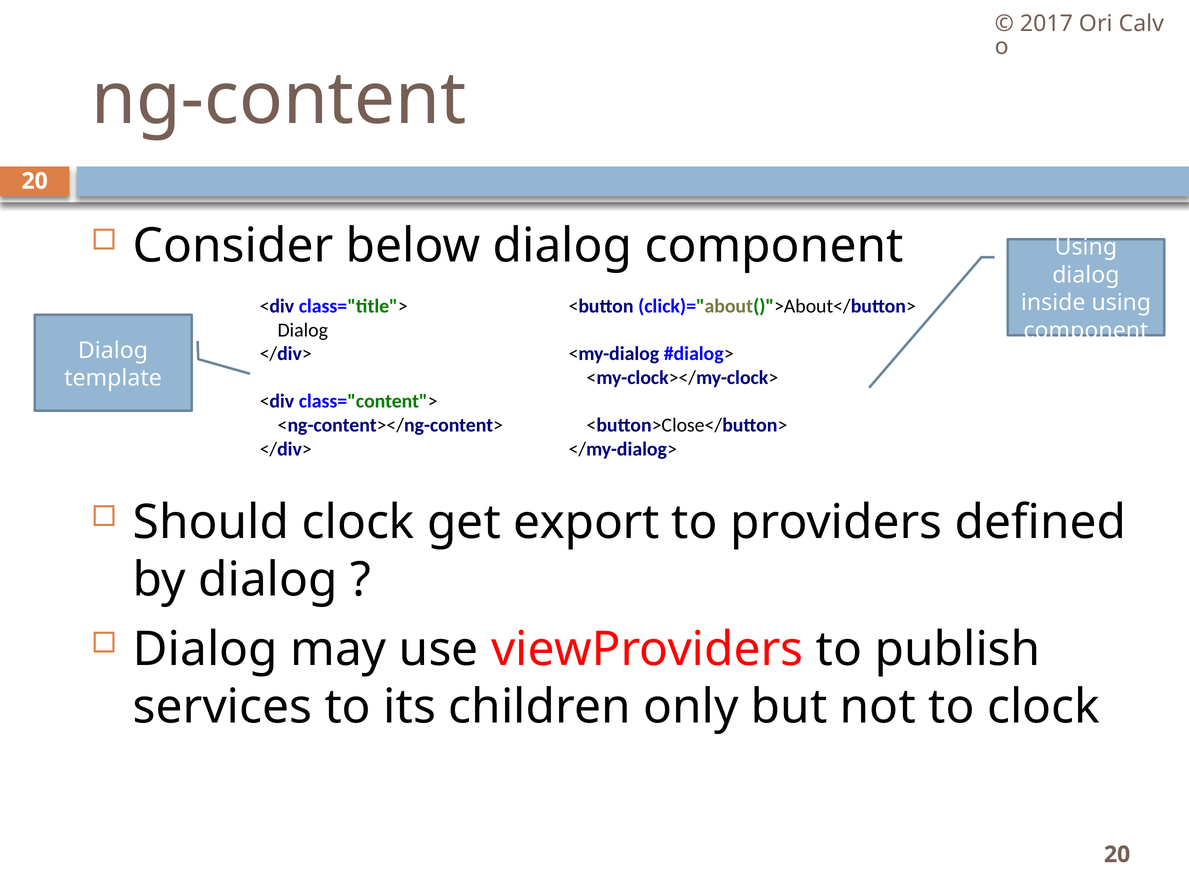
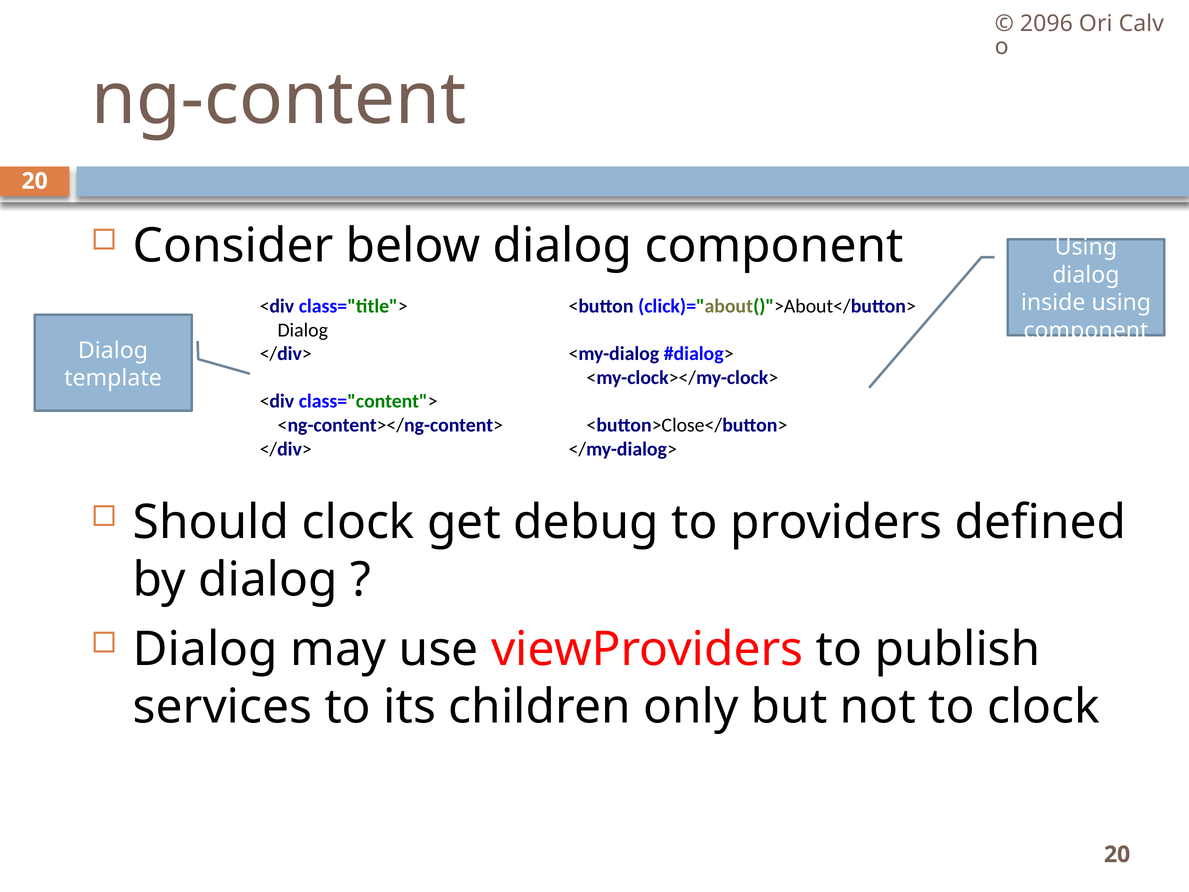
2017: 2017 -> 2096 (1046, 23)
export: export -> debug (586, 522)
